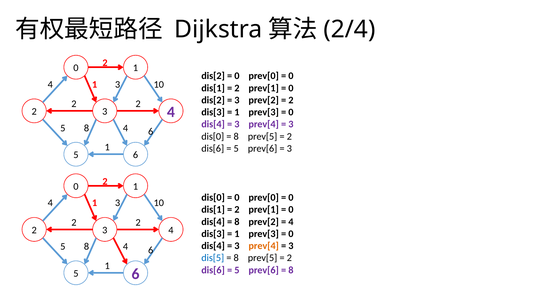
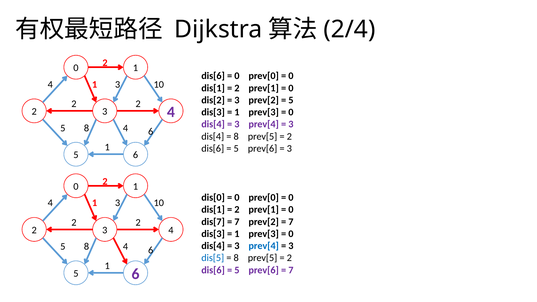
dis[2: dis[2 -> dis[6 (213, 76)
2: 2 -> 5 (291, 100)
dis[0: dis[0 -> dis[4 (213, 136)
dis[4: dis[4 -> dis[7 (213, 222)
8: 8 -> 7 (237, 222)
4: 4 -> 7 (291, 222)
prev[4 colour: orange -> blue (264, 246)
8: 8 -> 7 (291, 270)
